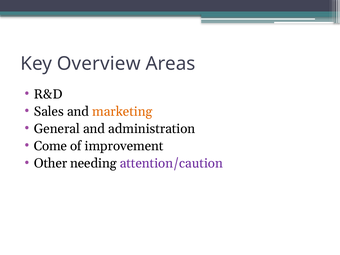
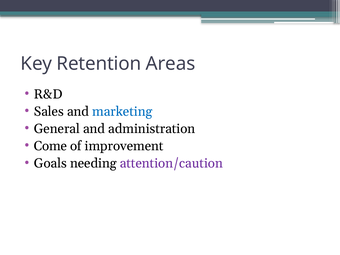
Overview: Overview -> Retention (99, 64)
marketing colour: orange -> blue (122, 111)
Other: Other -> Goals (50, 163)
